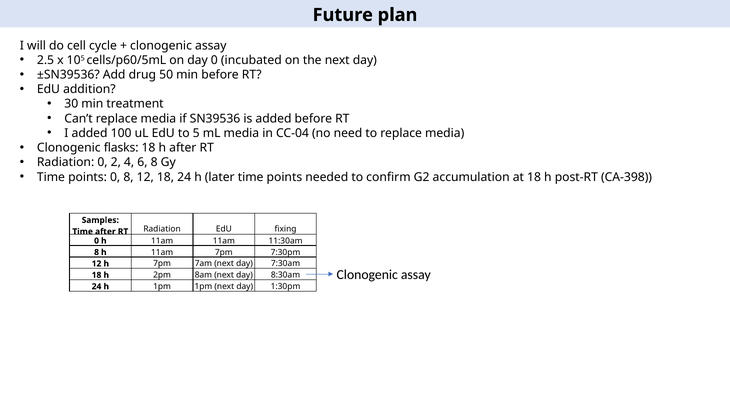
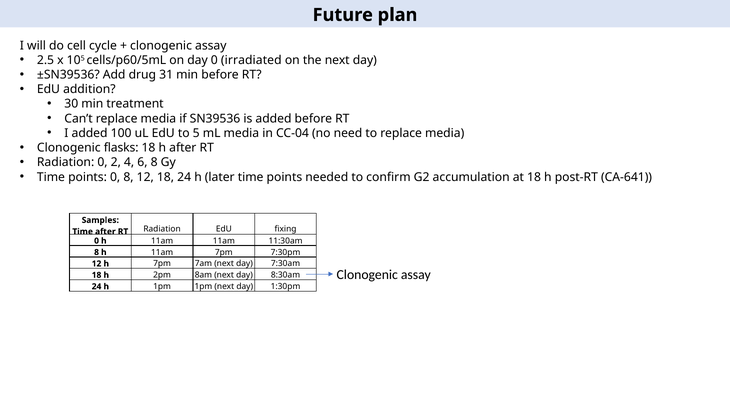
incubated: incubated -> irradiated (251, 60)
50: 50 -> 31 (166, 75)
CA-398: CA-398 -> CA-641 (627, 177)
